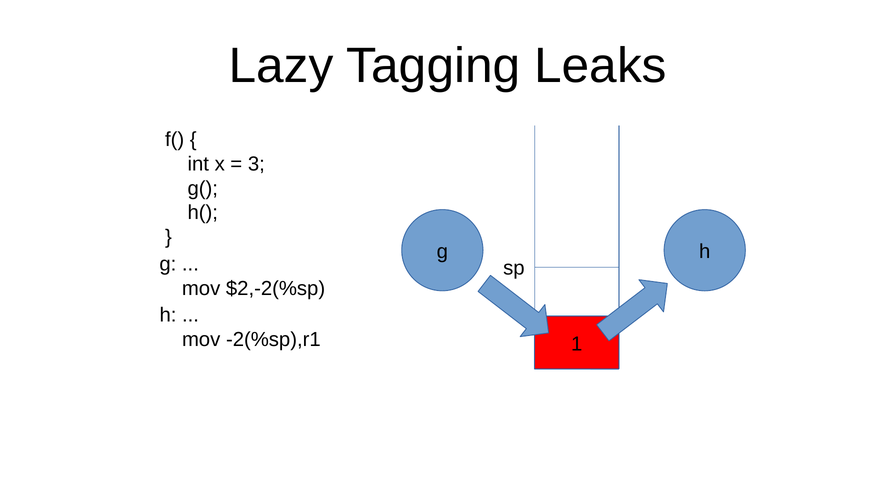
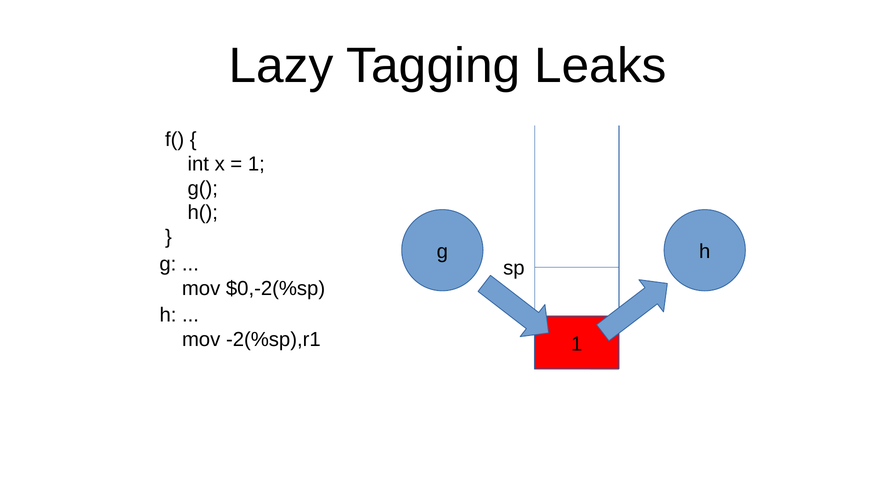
3: 3 -> 1 (256, 164)
$2,-2(%sp: $2,-2(%sp -> $0,-2(%sp (276, 288)
